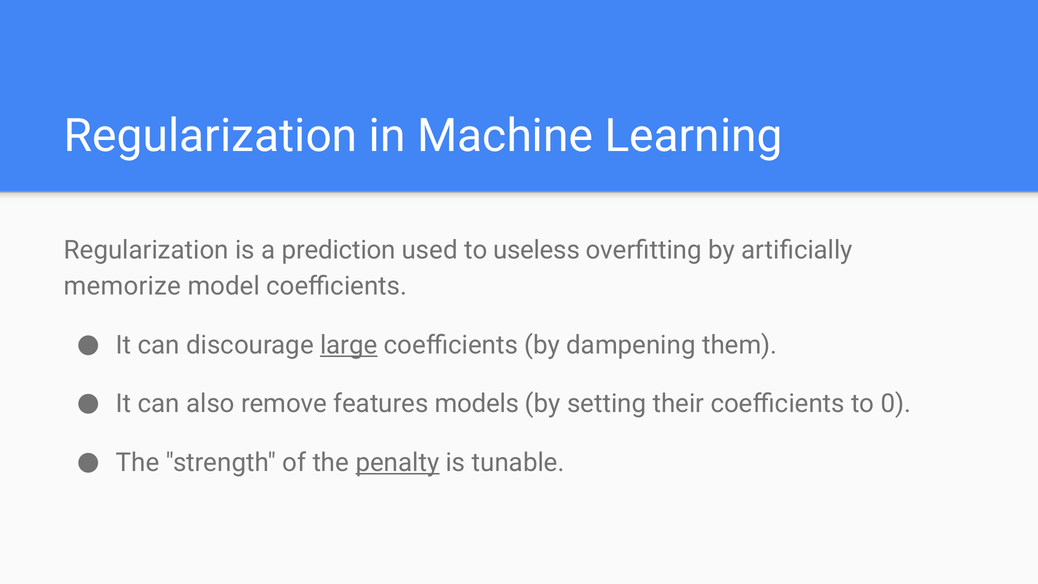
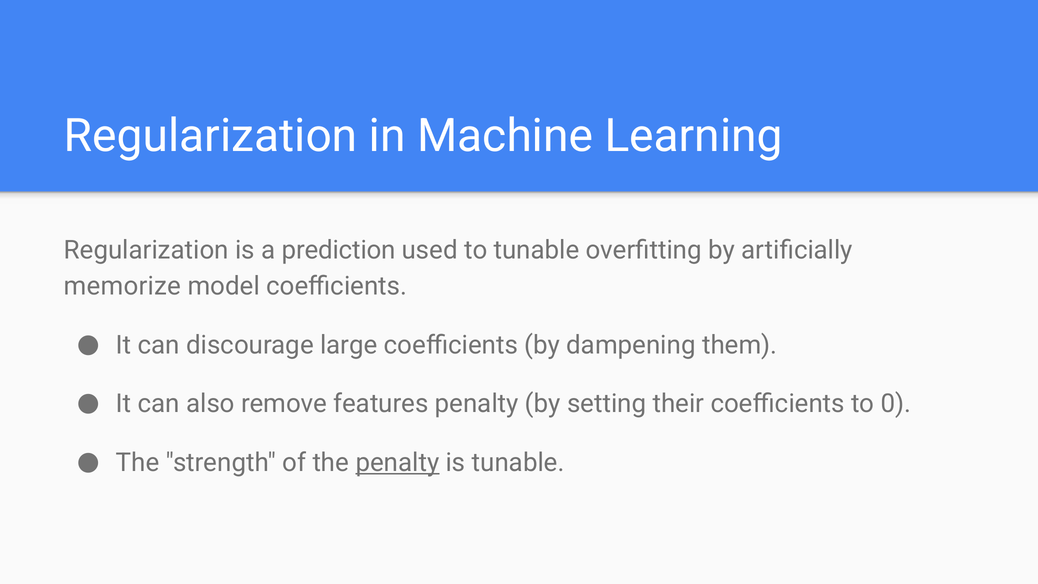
to useless: useless -> tunable (536, 250)
large underline: present -> none (349, 345)
features models: models -> penalty (477, 404)
